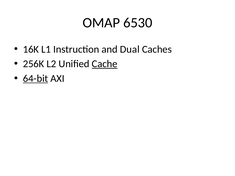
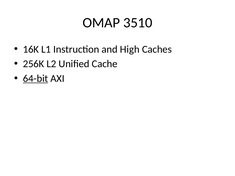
6530: 6530 -> 3510 (138, 23)
Dual: Dual -> High (130, 49)
Cache underline: present -> none (105, 64)
